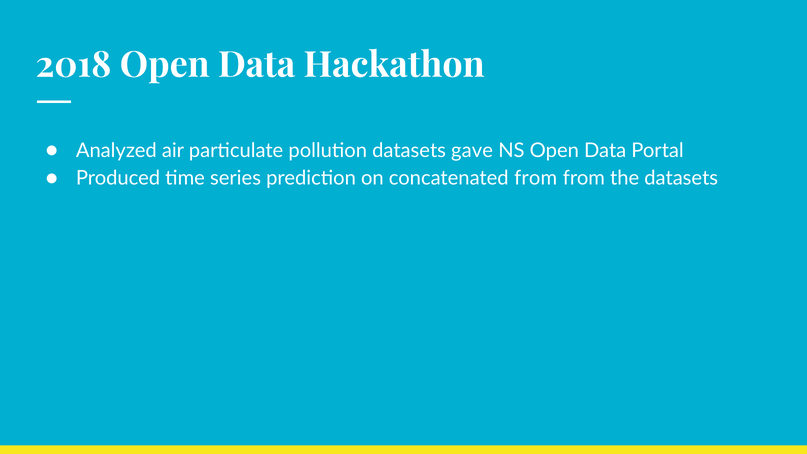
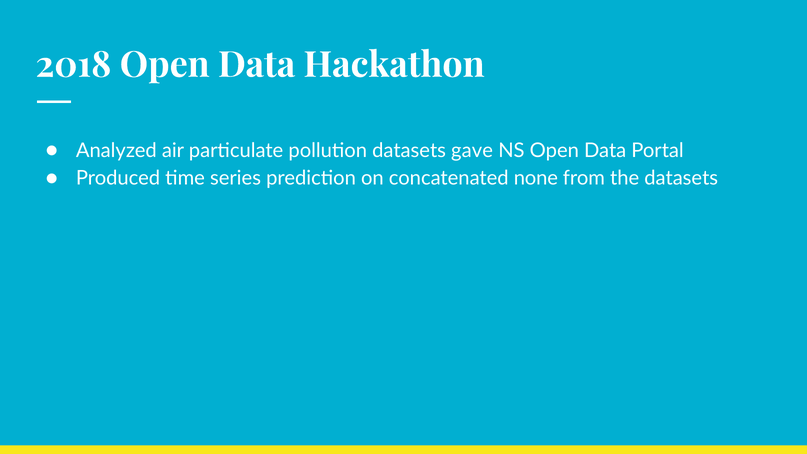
concatenated from: from -> none (536, 178)
